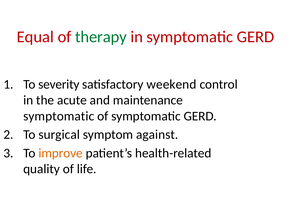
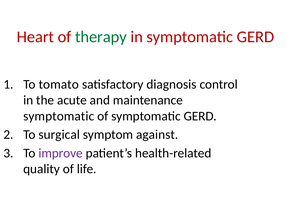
Equal: Equal -> Heart (35, 37)
severity: severity -> tomato (59, 84)
weekend: weekend -> diagnosis (171, 84)
improve colour: orange -> purple (61, 153)
